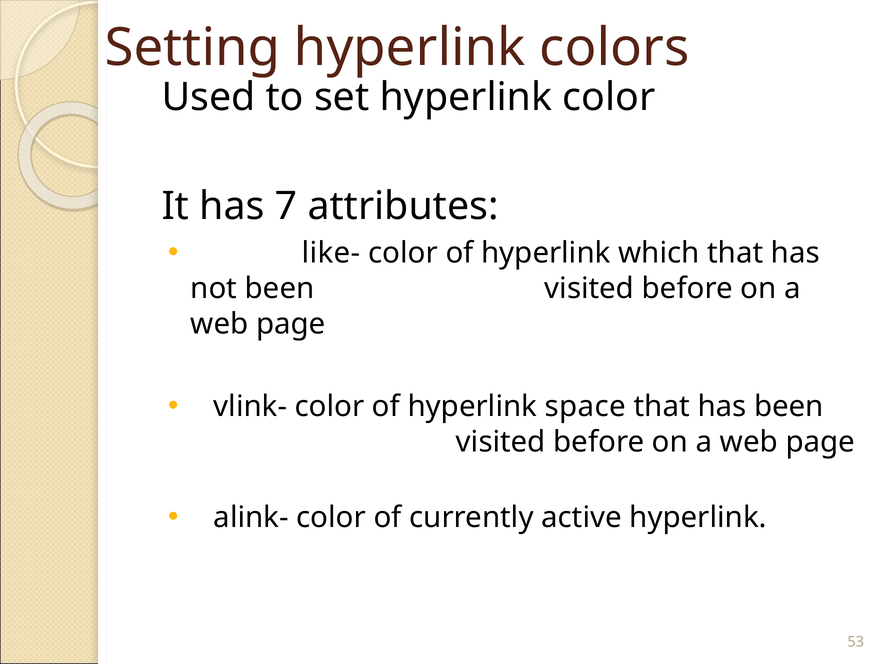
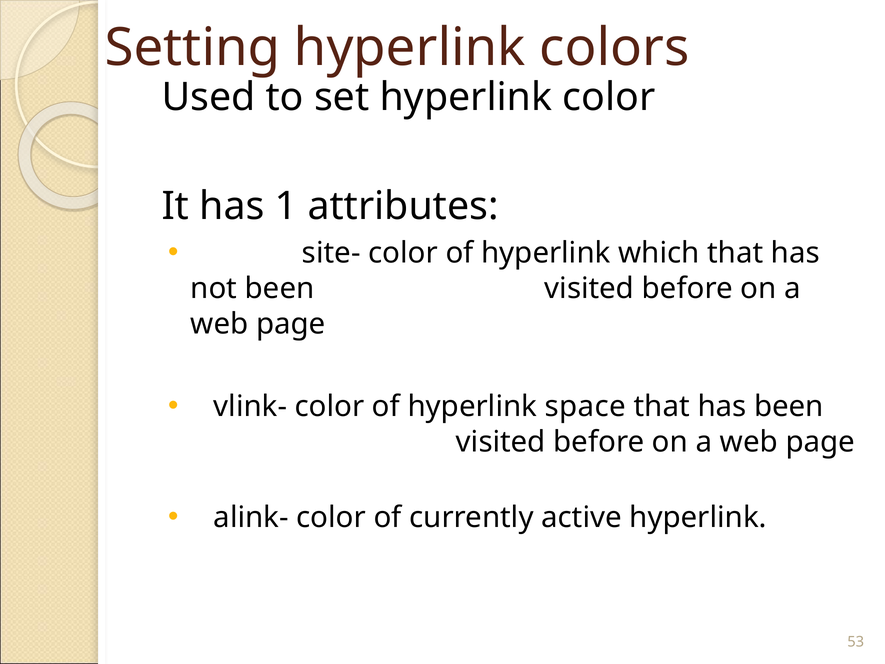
7: 7 -> 1 (286, 206)
like-: like- -> site- (331, 253)
